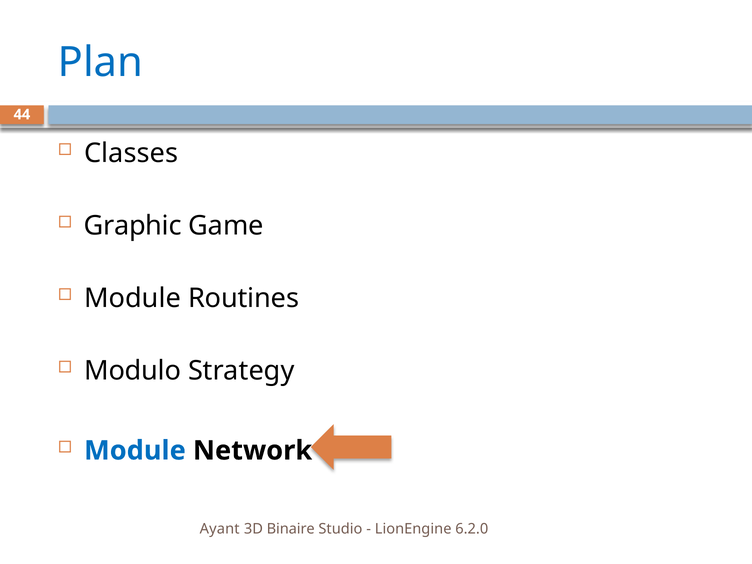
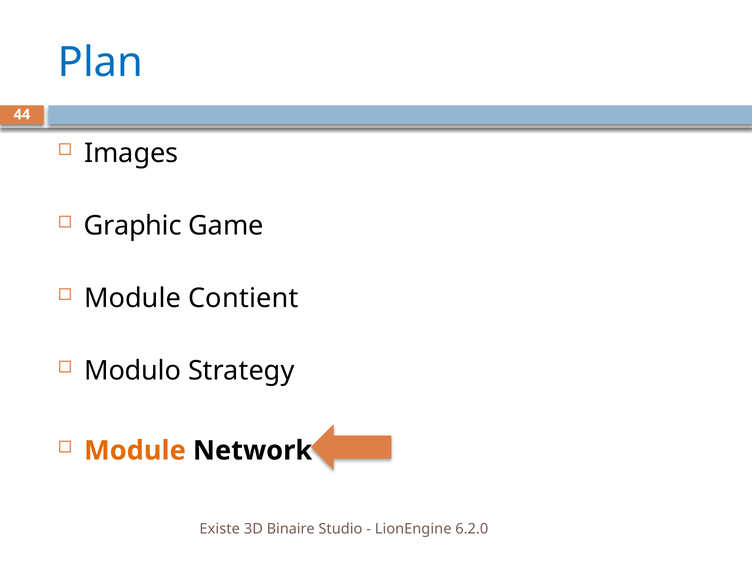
Classes: Classes -> Images (131, 153)
Routines: Routines -> Contient (243, 298)
Module colour: blue -> orange (135, 451)
Ayant: Ayant -> Existe (220, 529)
